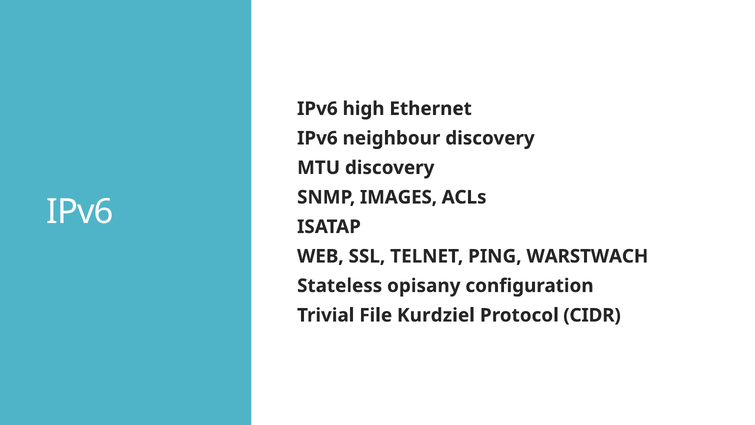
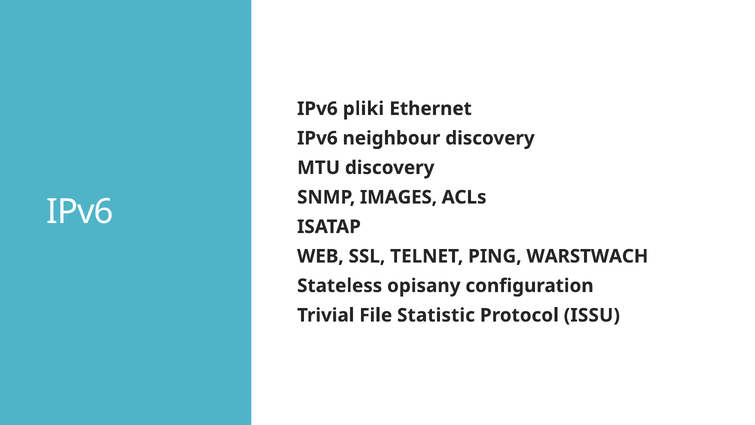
high: high -> pliki (363, 109)
Kurdziel: Kurdziel -> Statistic (436, 315)
CIDR: CIDR -> ISSU (592, 315)
